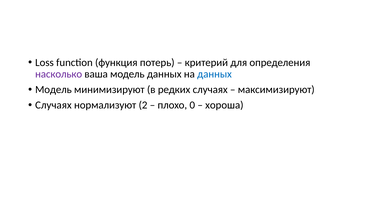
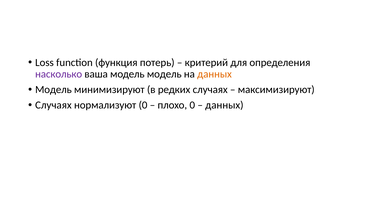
модель данных: данных -> модель (164, 74)
данных colour: blue -> orange (215, 74)
нормализуют 2: 2 -> 0 (143, 105)
хороша: хороша -> данных (224, 105)
